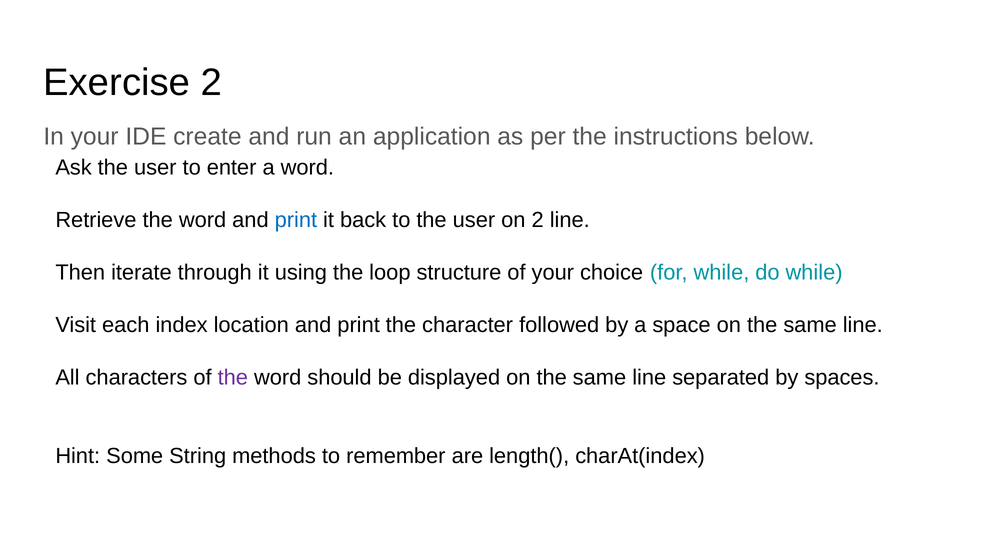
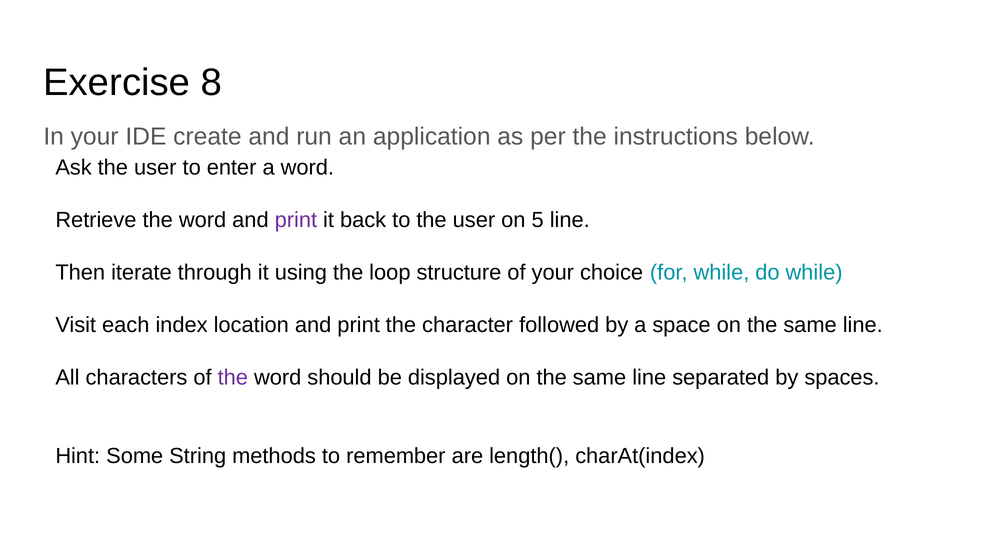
Exercise 2: 2 -> 8 (211, 82)
print colour: blue -> purple (296, 220)
on 2: 2 -> 5 (538, 220)
